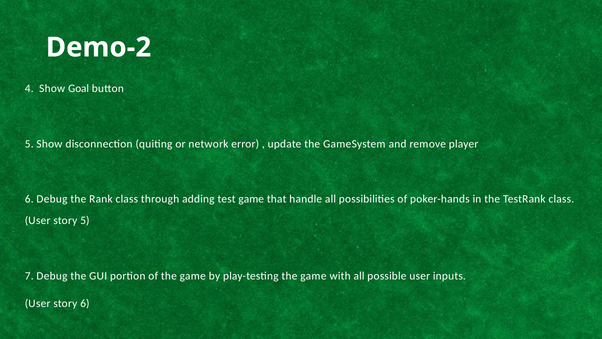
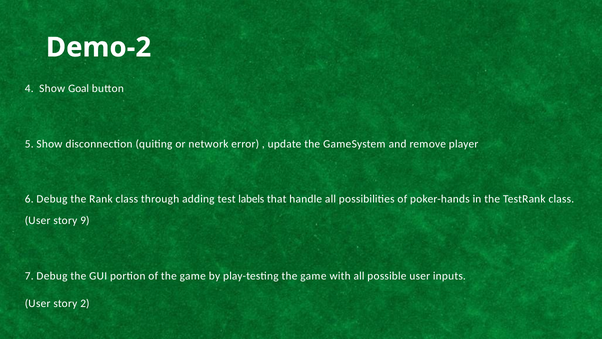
test game: game -> labels (251, 199)
story 5: 5 -> 9 (85, 220)
story 6: 6 -> 2 (85, 303)
